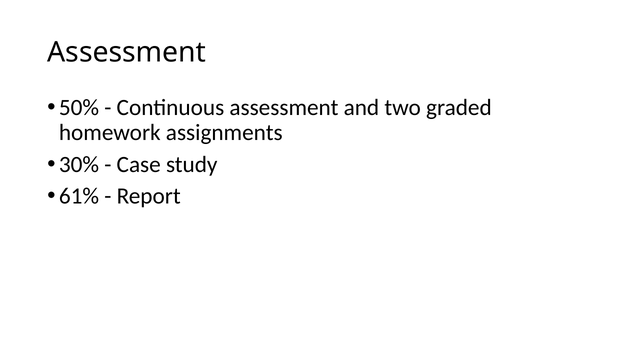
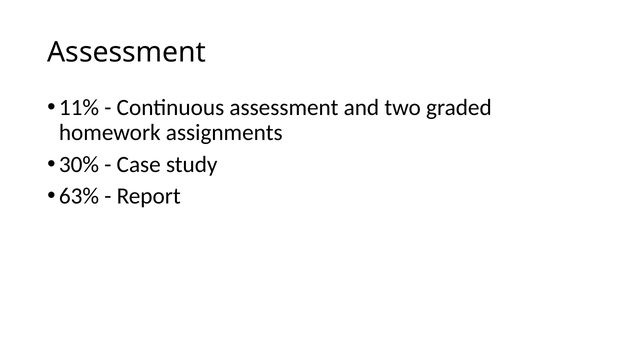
50%: 50% -> 11% (79, 108)
61%: 61% -> 63% (79, 196)
